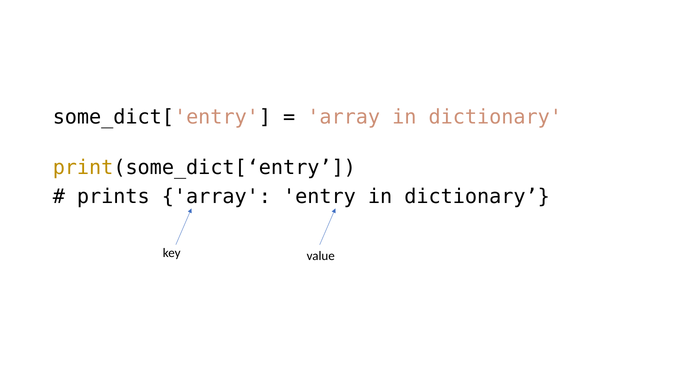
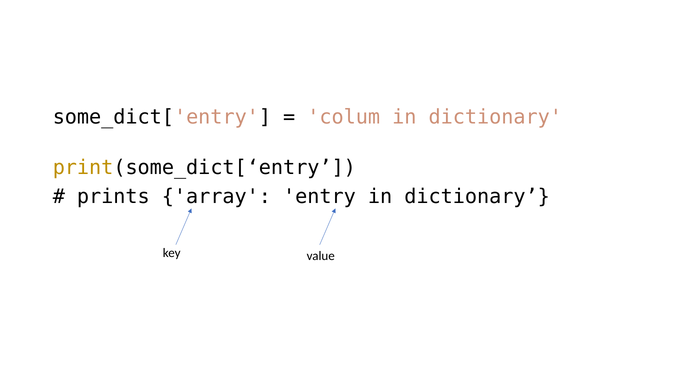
array: array -> colum (344, 117)
